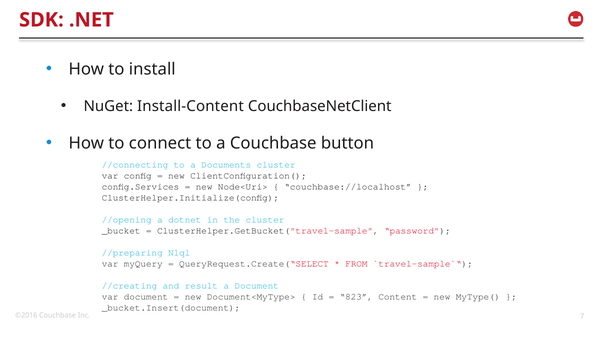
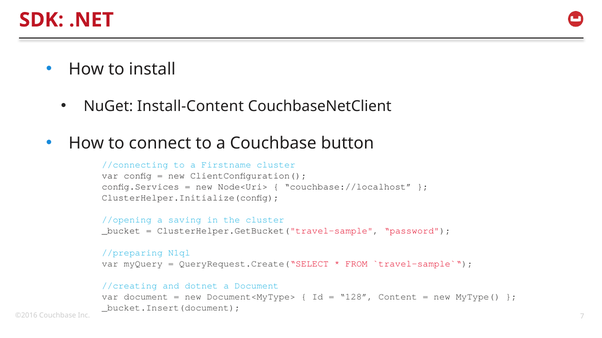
Documents: Documents -> Firstname (226, 165)
dotnet: dotnet -> saving (185, 220)
result: result -> dotnet (201, 286)
823: 823 -> 128 (356, 297)
